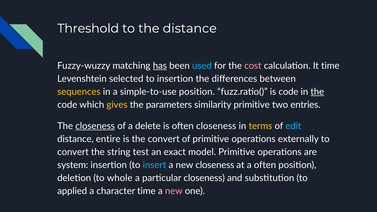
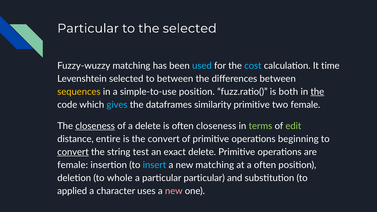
Threshold: Threshold -> Particular (88, 28)
the distance: distance -> selected (190, 28)
has underline: present -> none (160, 66)
cost colour: pink -> light blue (253, 66)
to insertion: insertion -> between (175, 79)
is code: code -> both (288, 92)
gives colour: yellow -> light blue (117, 105)
parameters: parameters -> dataframes (169, 105)
two entries: entries -> female (305, 105)
terms colour: yellow -> light green (260, 126)
edit colour: light blue -> light green (293, 126)
externally: externally -> beginning (298, 139)
convert underline: none -> present (73, 152)
exact model: model -> delete (202, 152)
system: system -> female (73, 165)
new closeness: closeness -> matching (215, 165)
particular closeness: closeness -> particular (204, 178)
character time: time -> uses (146, 191)
